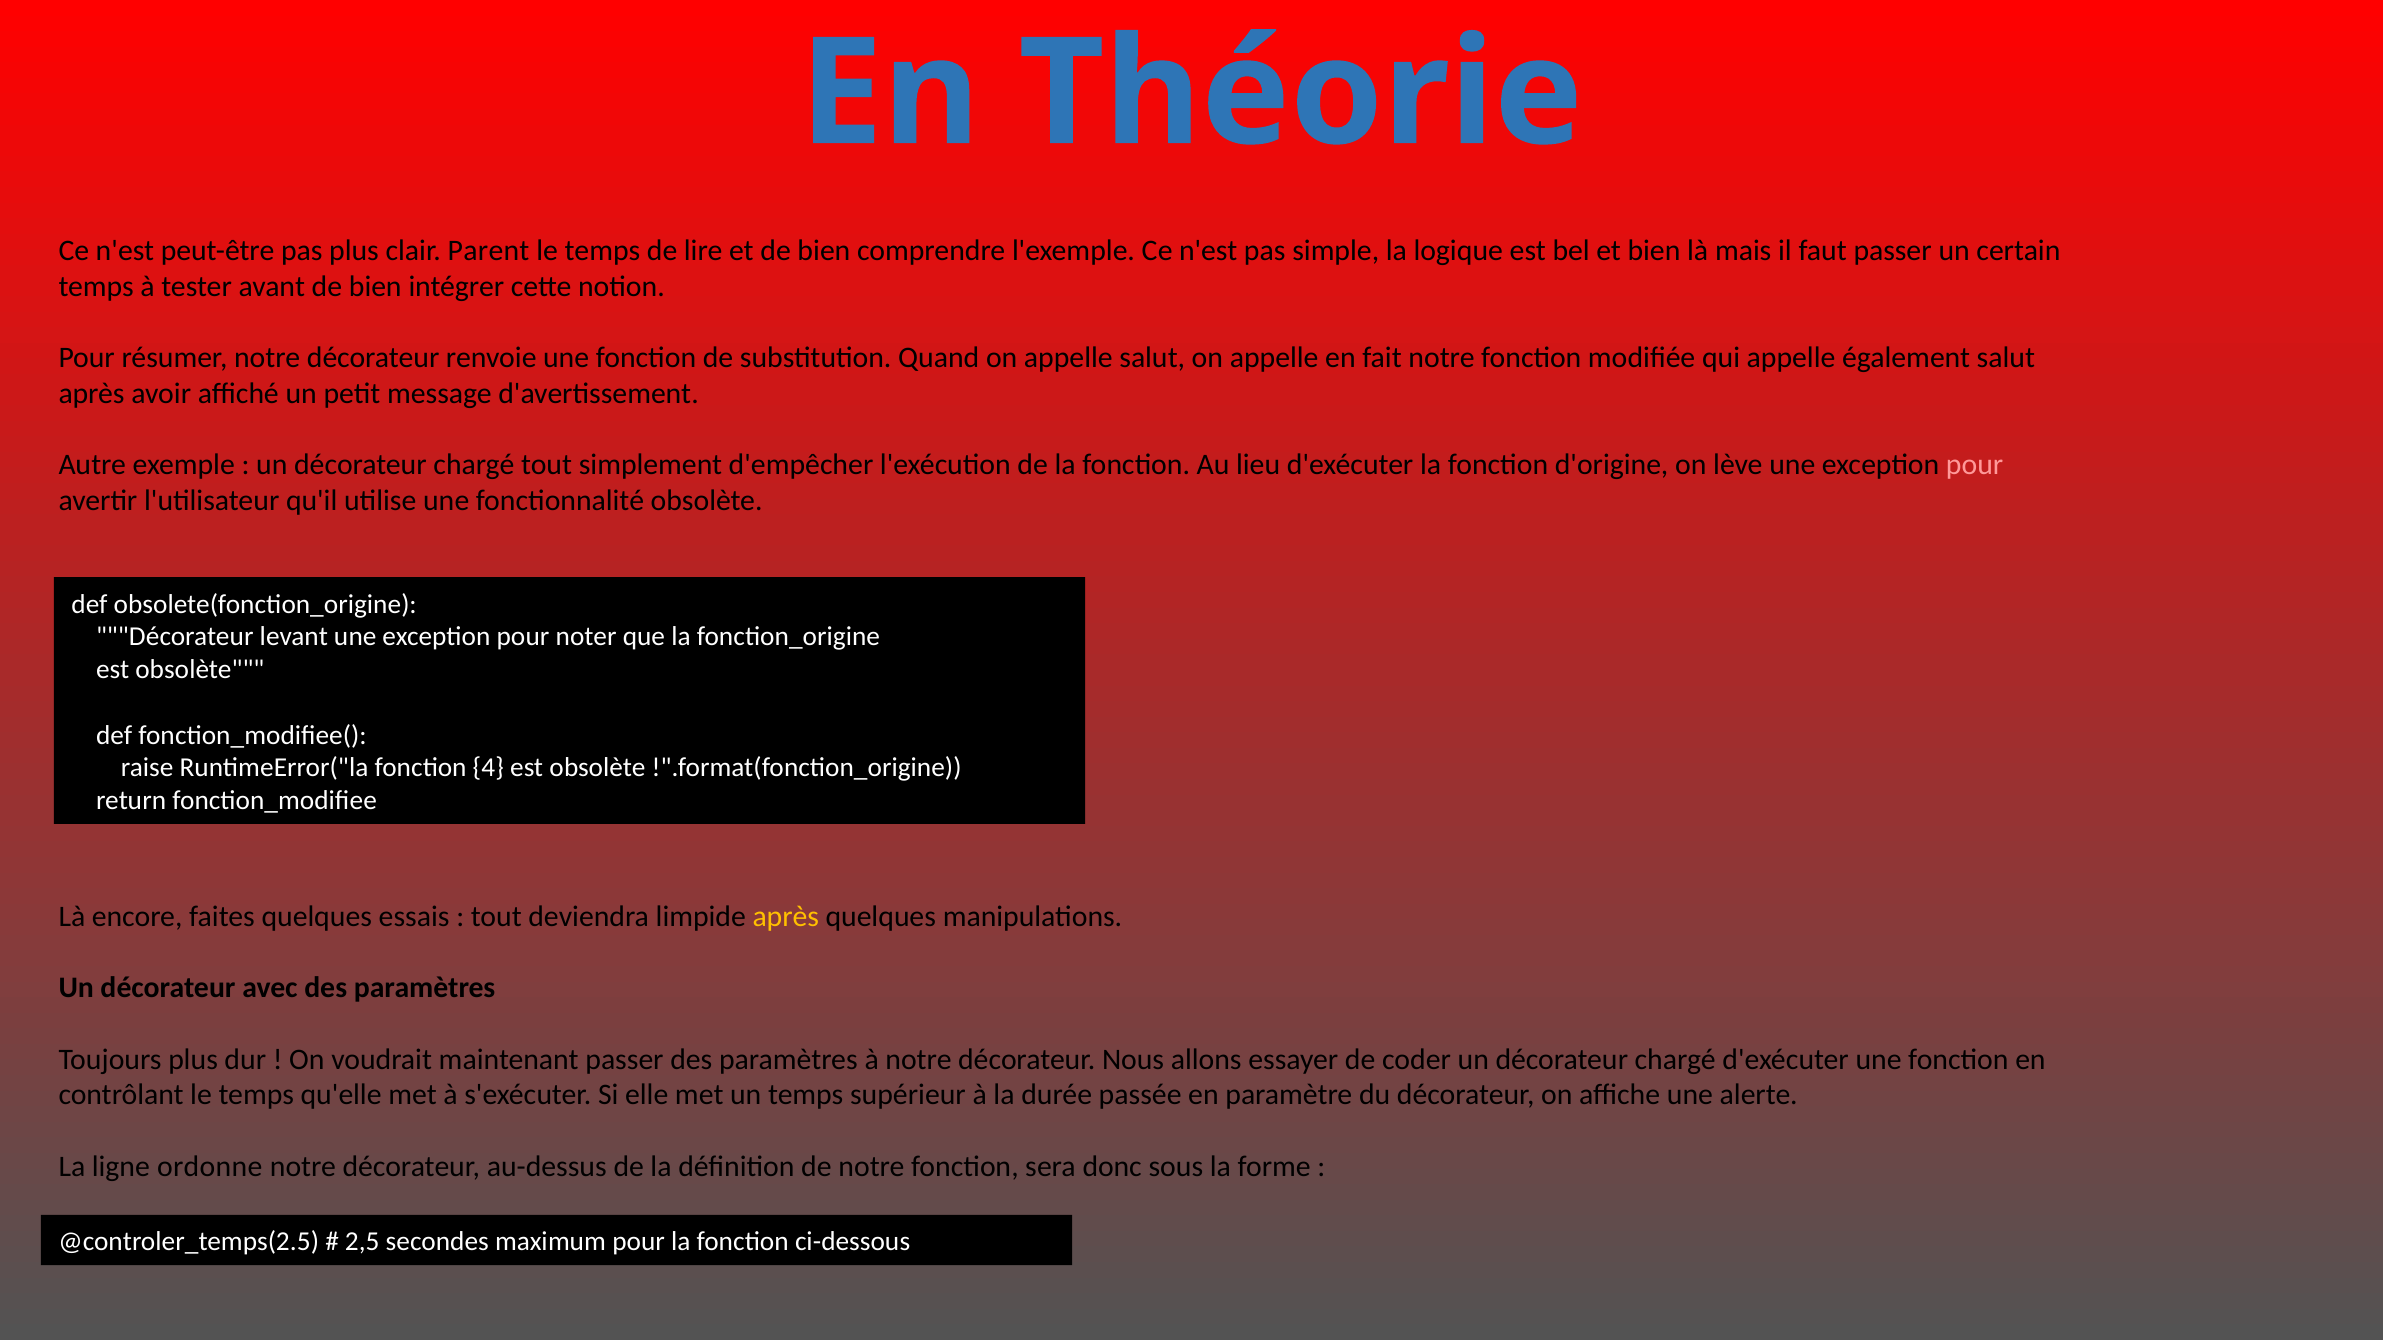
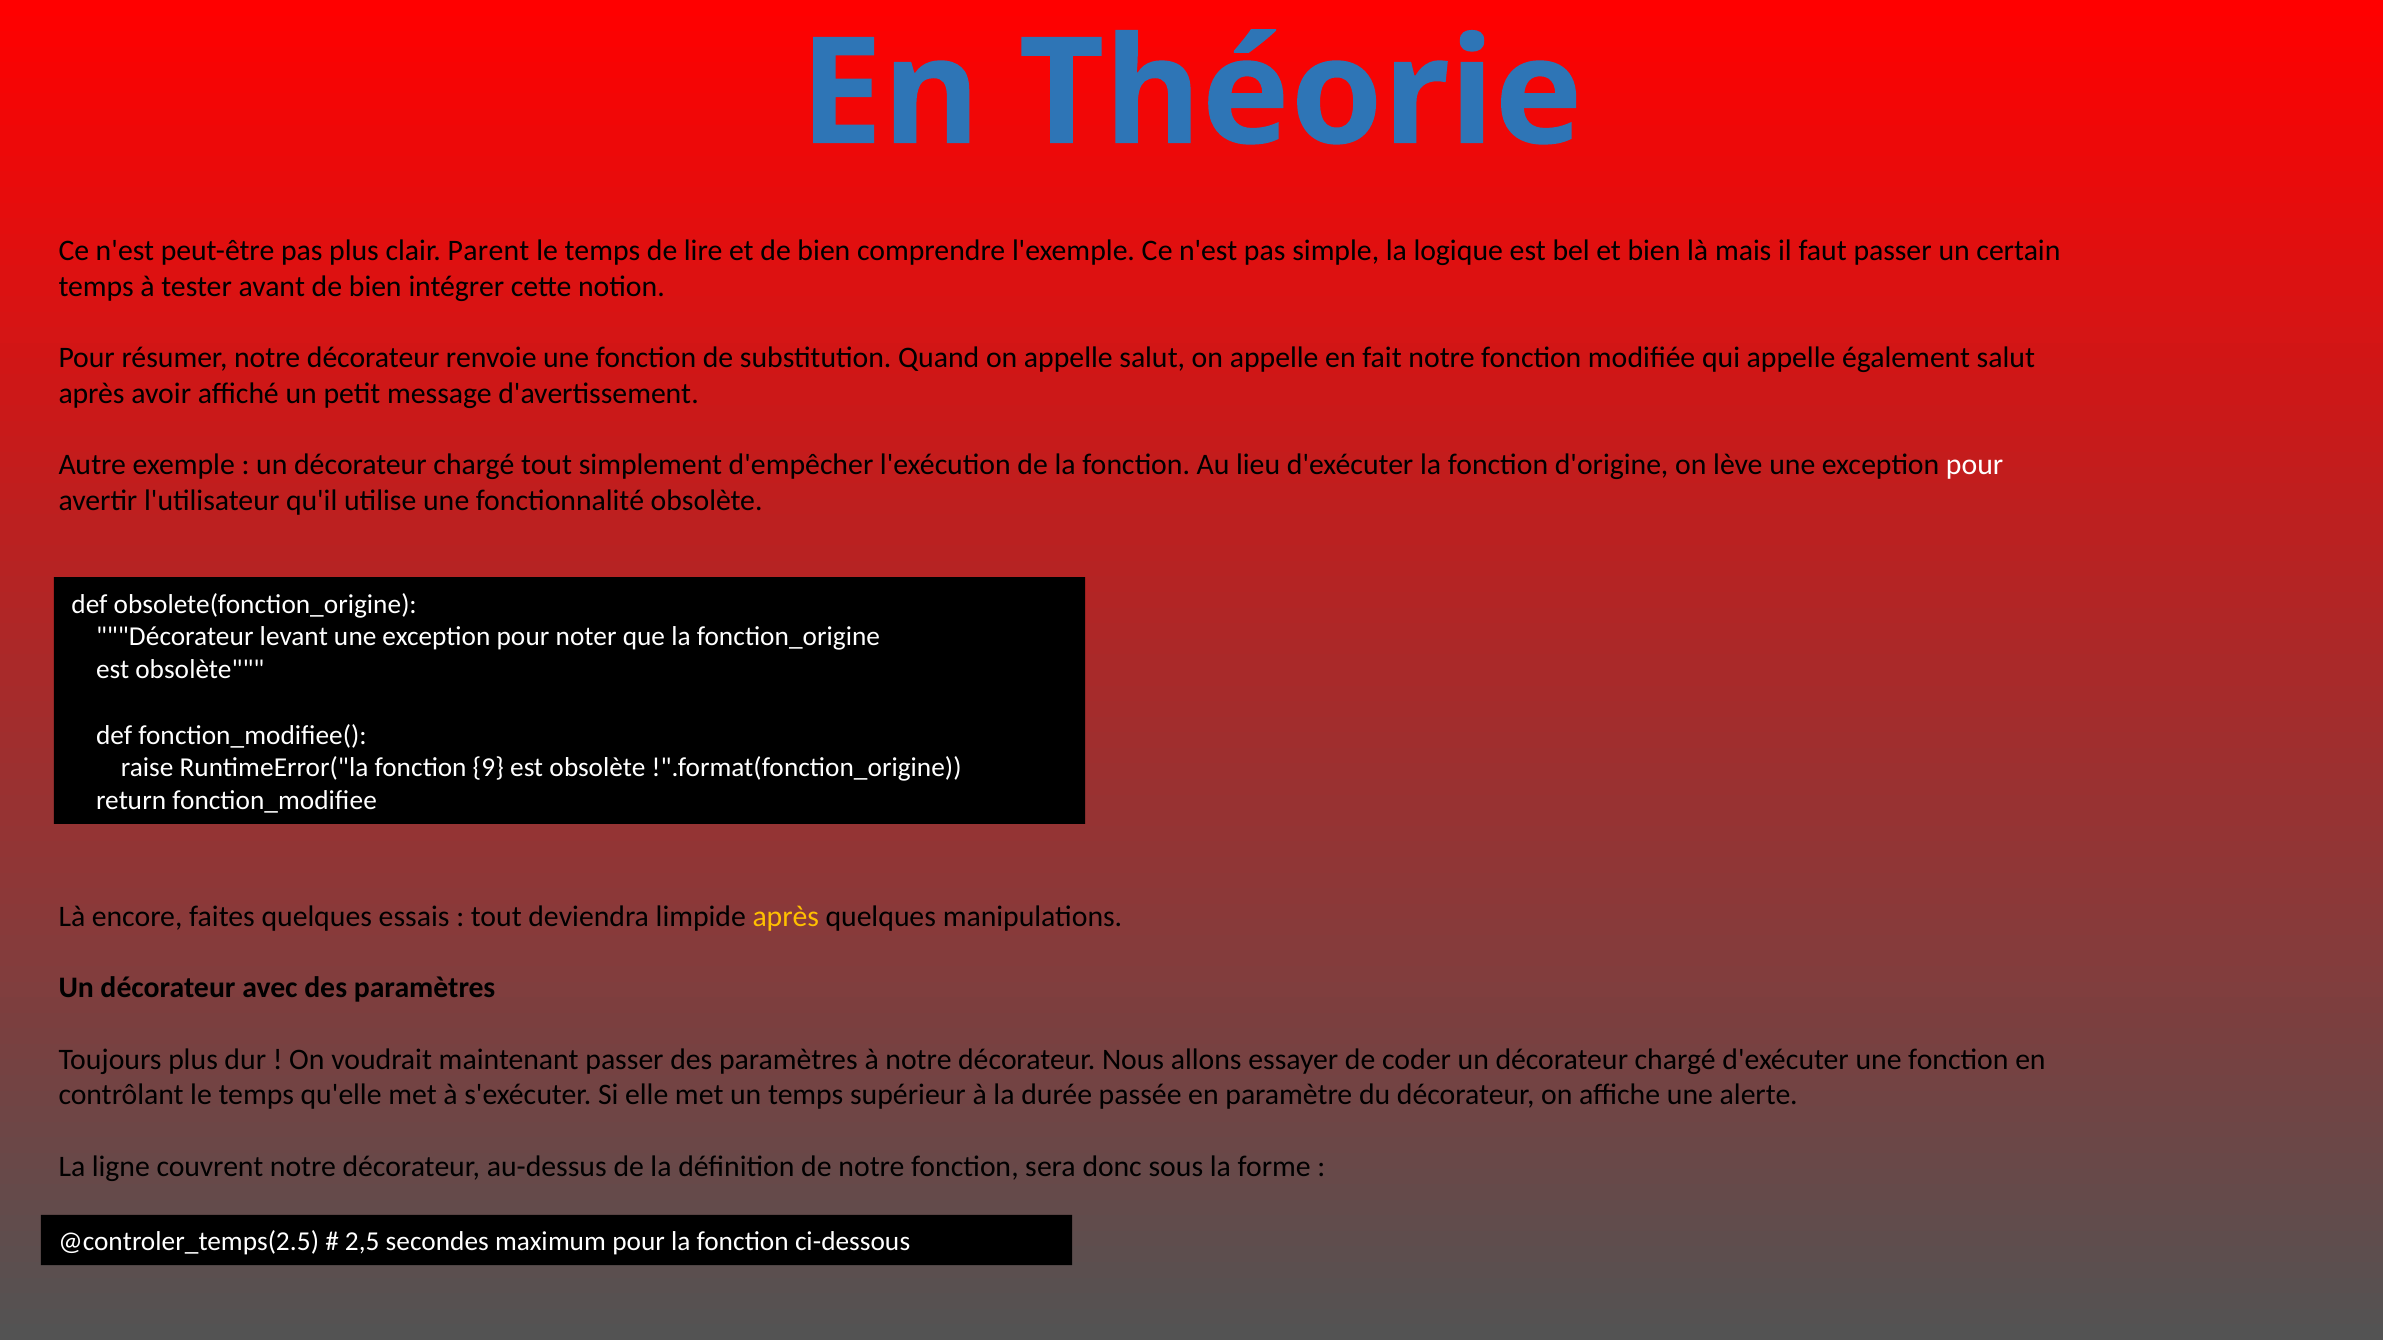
pour colour: pink -> white (1975, 465)
4: 4 -> 9 (488, 768)
ordonne: ordonne -> couvrent (210, 1167)
